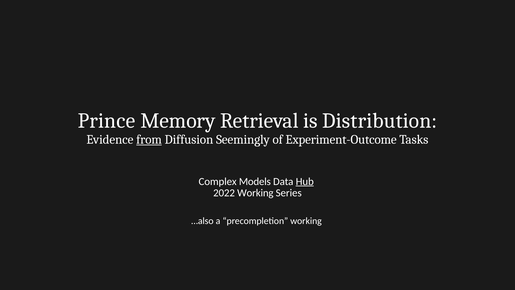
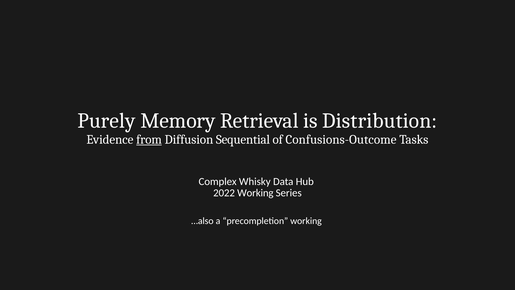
Prince: Prince -> Purely (107, 121)
Seemingly: Seemingly -> Sequential (243, 139)
Experiment-Outcome: Experiment-Outcome -> Confusions-Outcome (341, 139)
Models: Models -> Whisky (255, 181)
Hub underline: present -> none (305, 181)
